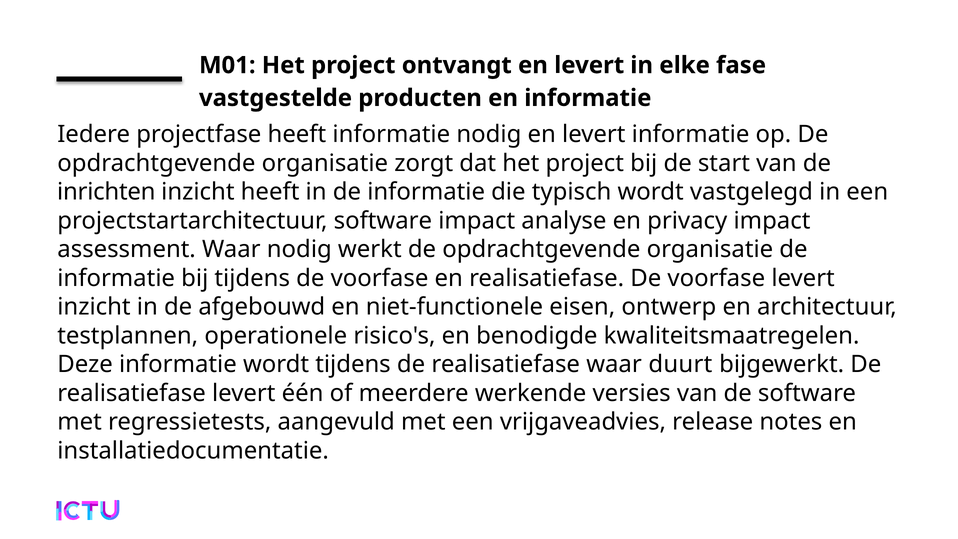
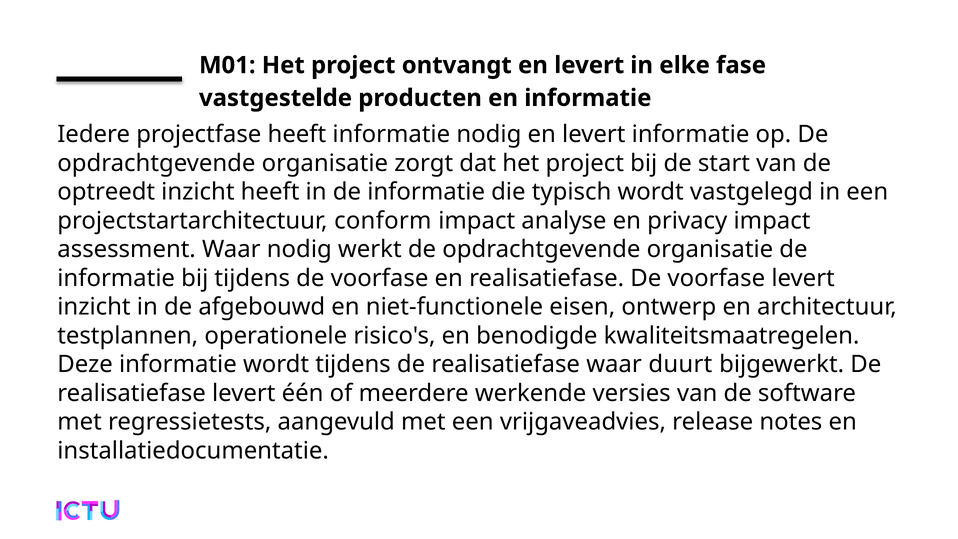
inrichten: inrichten -> optreedt (106, 192)
projectstartarchitectuur software: software -> conform (383, 221)
